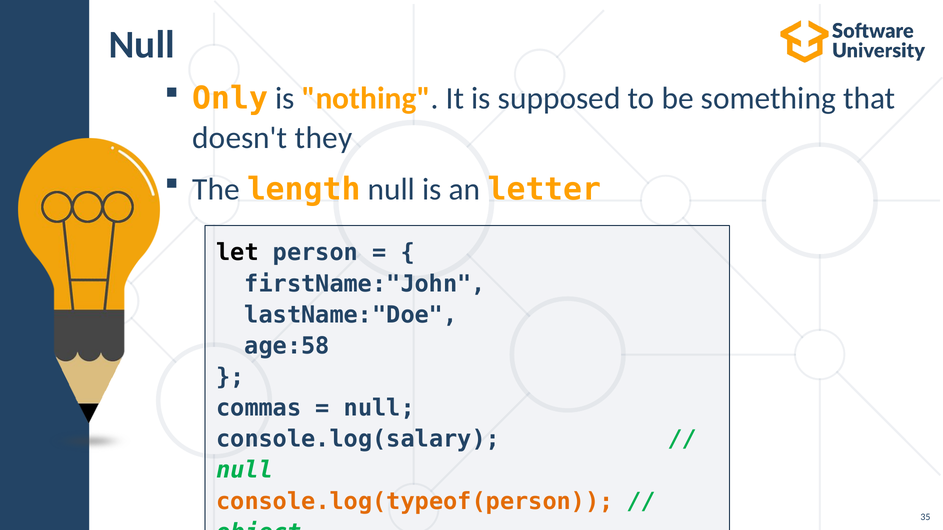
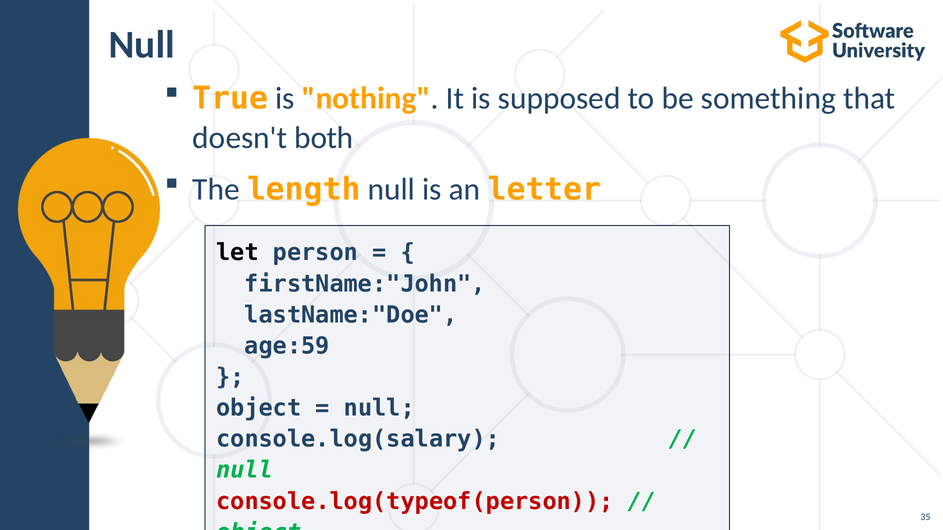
Only: Only -> True (230, 98)
they: they -> both (324, 138)
age:58: age:58 -> age:59 (287, 346)
commas: commas -> object (259, 408)
console.log(typeof(person colour: orange -> red (415, 502)
